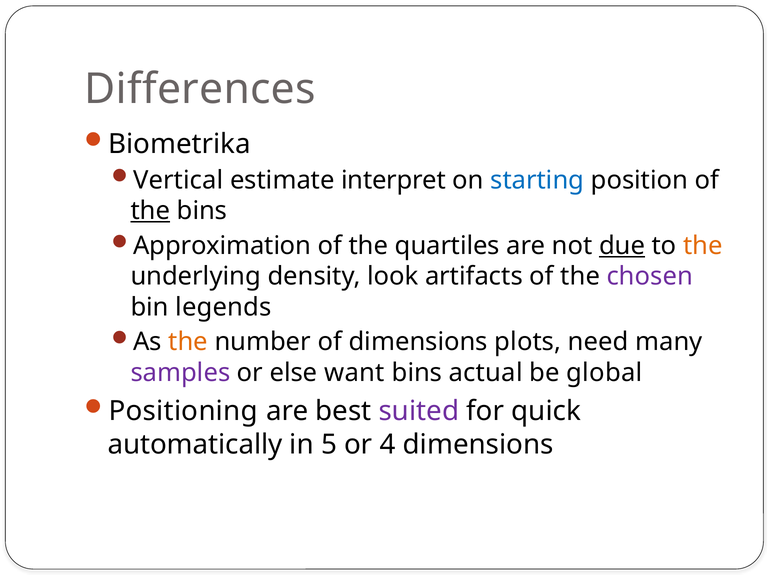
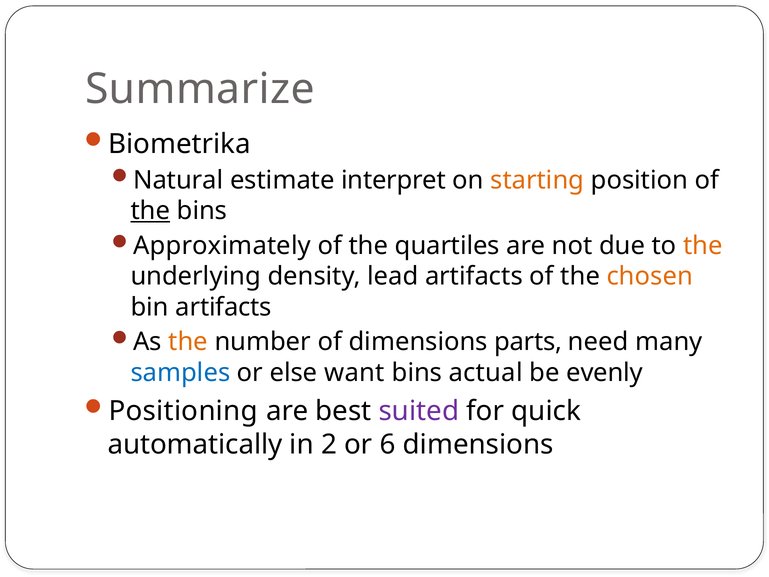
Differences: Differences -> Summarize (200, 89)
Vertical: Vertical -> Natural (178, 180)
starting colour: blue -> orange (537, 180)
Approximation: Approximation -> Approximately (222, 245)
due underline: present -> none (622, 245)
look: look -> lead (393, 276)
chosen colour: purple -> orange (650, 276)
bin legends: legends -> artifacts (224, 307)
plots: plots -> parts (528, 342)
samples colour: purple -> blue (180, 372)
global: global -> evenly (605, 372)
5: 5 -> 2 (329, 444)
4: 4 -> 6 (388, 444)
